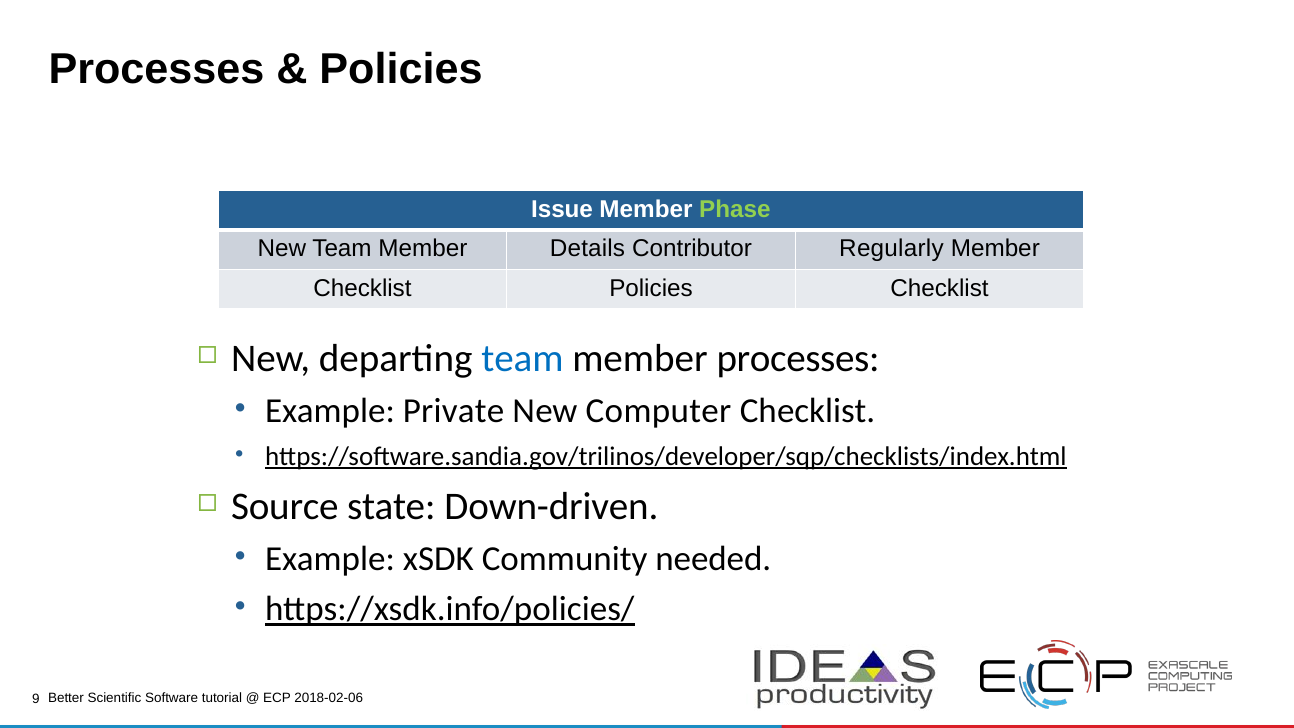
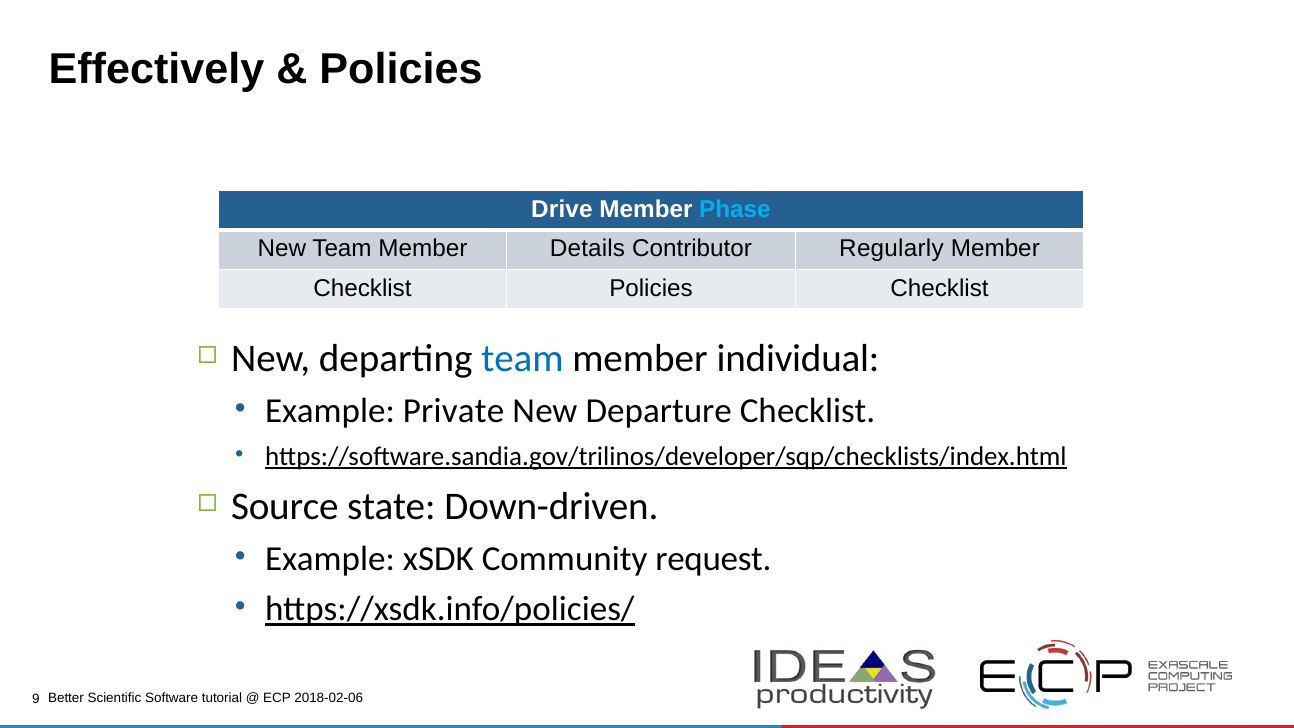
Processes: Processes -> Effectively (156, 69)
Issue: Issue -> Drive (562, 210)
Phase colour: light green -> light blue (735, 210)
member processes: processes -> individual (798, 359)
Computer: Computer -> Departure (659, 411)
needed: needed -> request (713, 559)
